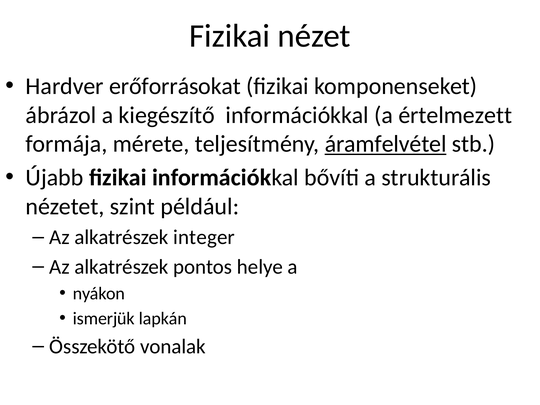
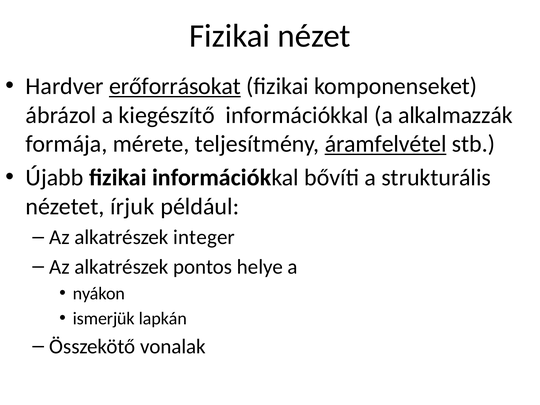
erőforrásokat underline: none -> present (175, 86)
értelmezett: értelmezett -> alkalmazzák (455, 115)
szint: szint -> írjuk (132, 206)
